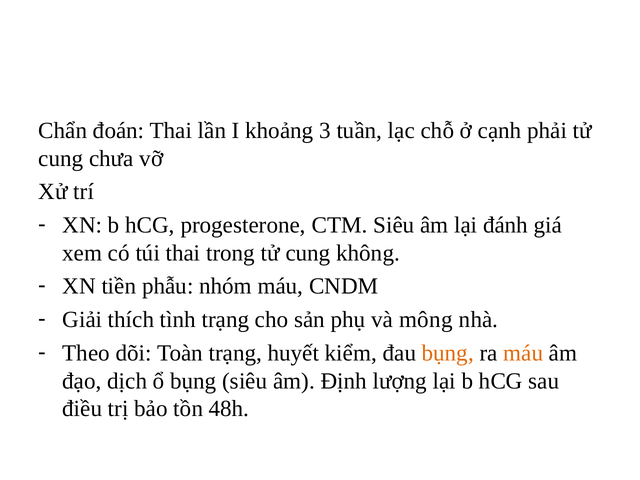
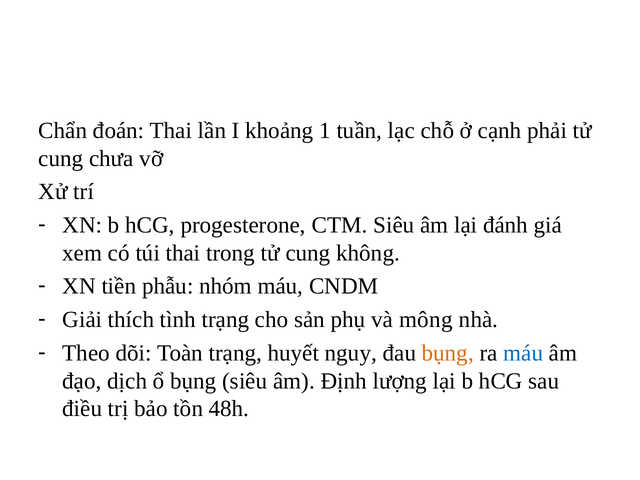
3: 3 -> 1 (325, 131)
kiểm: kiểm -> nguy (351, 353)
máu colour: orange -> blue (523, 353)
